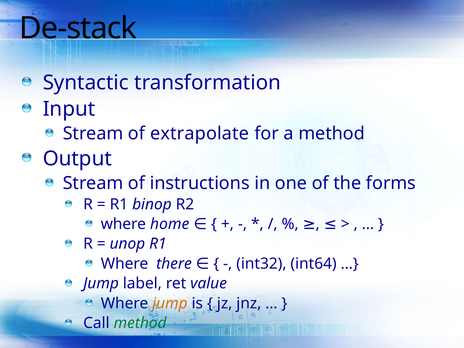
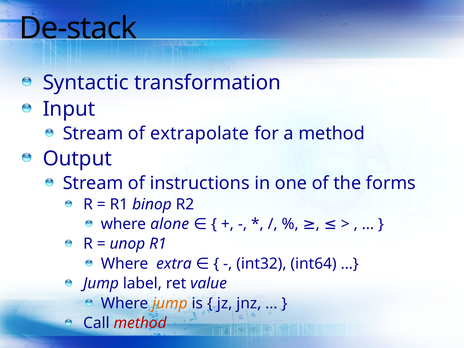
home: home -> alone (170, 224)
there: there -> extra (174, 264)
method colour: green -> red (140, 323)
